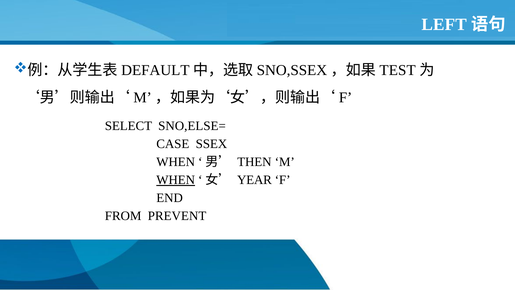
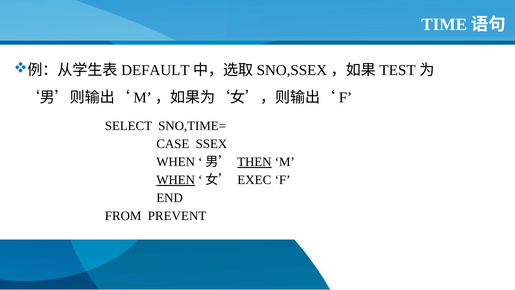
LEFT: LEFT -> TIME (444, 25)
SNO,ELSE=: SNO,ELSE= -> SNO,TIME= (192, 126)
THEN underline: none -> present (254, 162)
YEAR: YEAR -> EXEC (254, 180)
